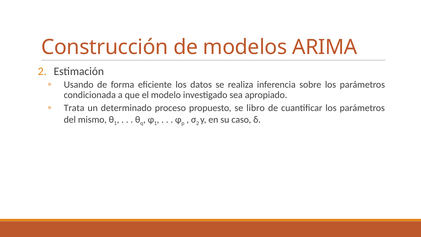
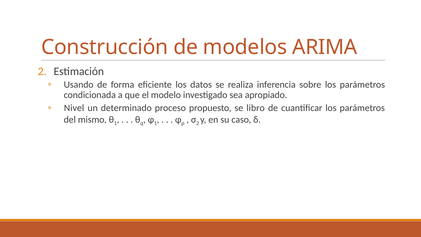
Trata: Trata -> Nivel (74, 108)
